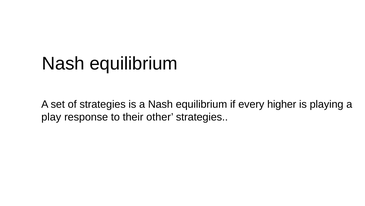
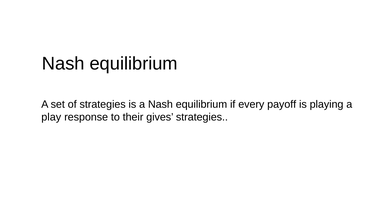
higher: higher -> payoff (282, 104)
other: other -> gives (160, 117)
